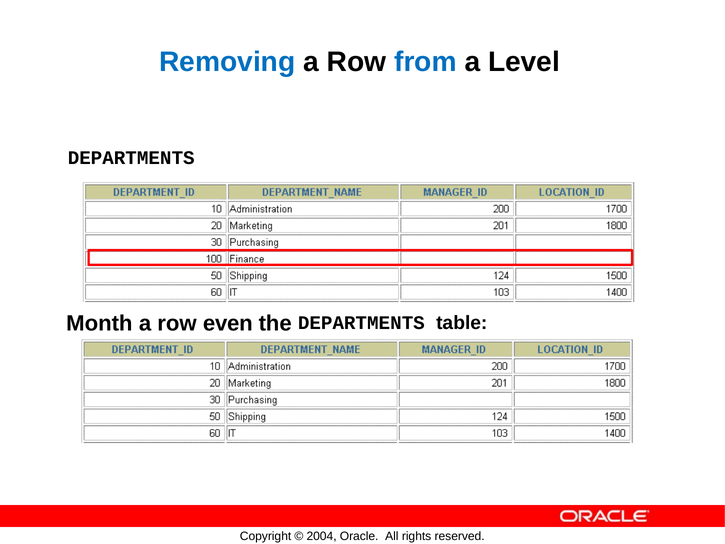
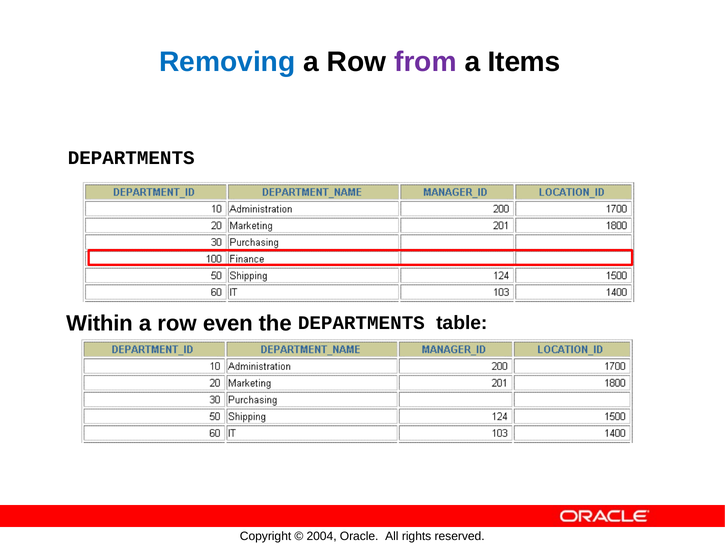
from colour: blue -> purple (425, 62)
Level: Level -> Items (524, 62)
Month: Month -> Within (99, 323)
